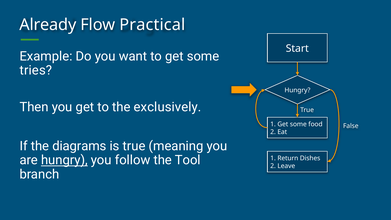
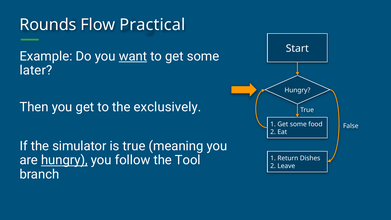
Already: Already -> Rounds (48, 25)
want underline: none -> present (133, 56)
tries: tries -> later (36, 70)
diagrams: diagrams -> simulator (79, 146)
